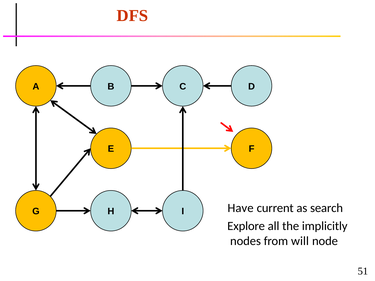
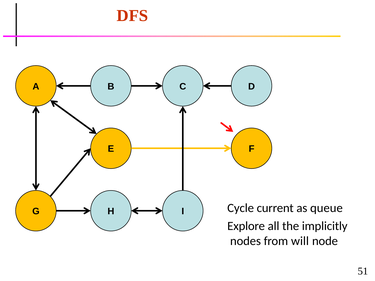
Have: Have -> Cycle (241, 208)
search: search -> queue (326, 208)
